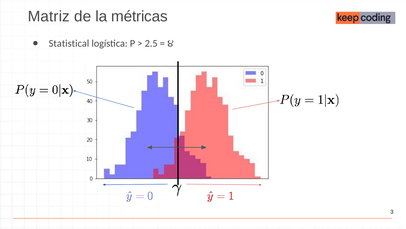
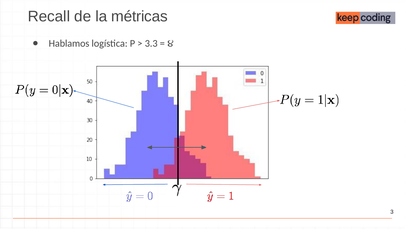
Matriz: Matriz -> Recall (49, 16)
Statistical: Statistical -> Hablamos (69, 43)
2.5: 2.5 -> 3.3 (151, 43)
